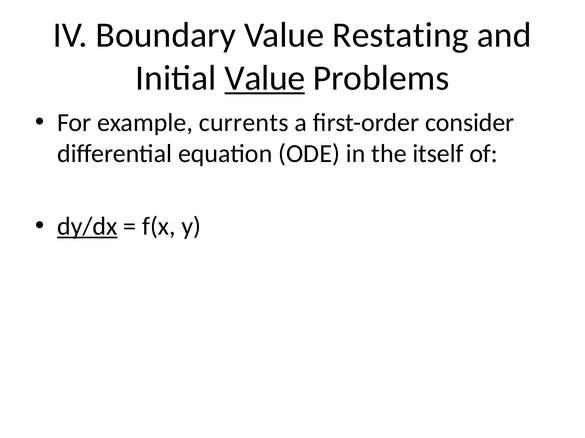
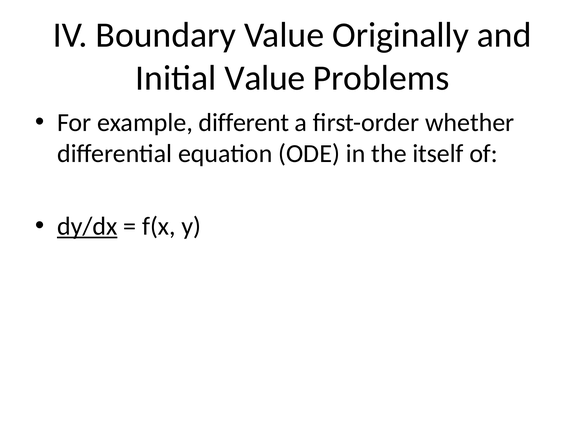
Restating: Restating -> Originally (401, 35)
Value underline: present -> none (265, 78)
currents: currents -> different (244, 123)
consider: consider -> whether (470, 123)
